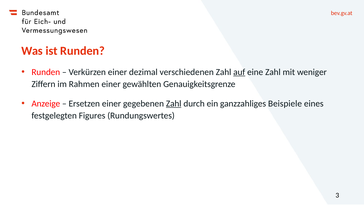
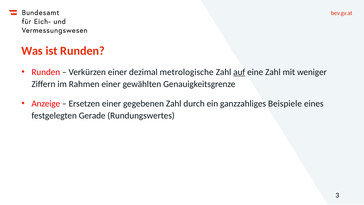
verschiedenen: verschiedenen -> metrologische (187, 72)
Zahl underline: present -> none (174, 103)
Figures: Figures -> Gerade (92, 116)
